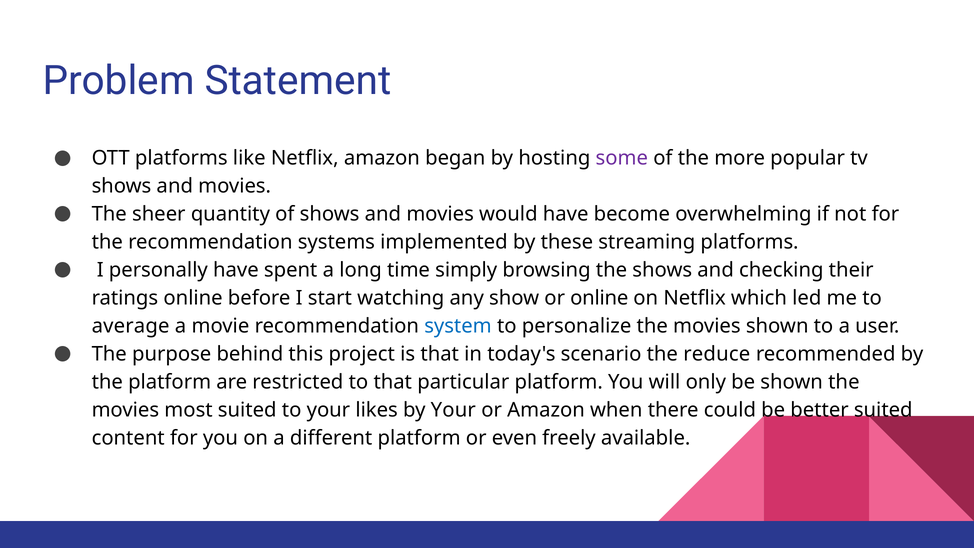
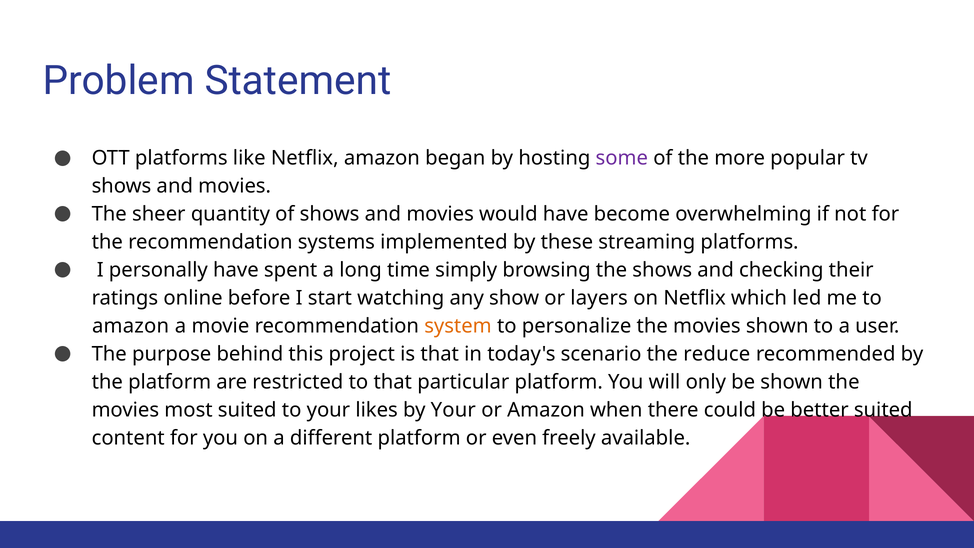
or online: online -> layers (599, 298)
average: average -> amazon (131, 326)
system colour: blue -> orange (458, 326)
